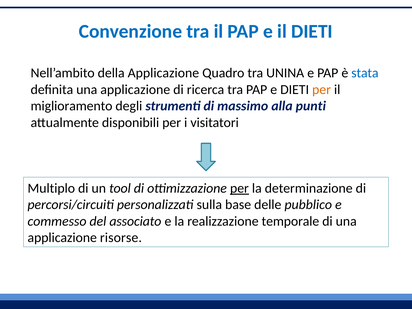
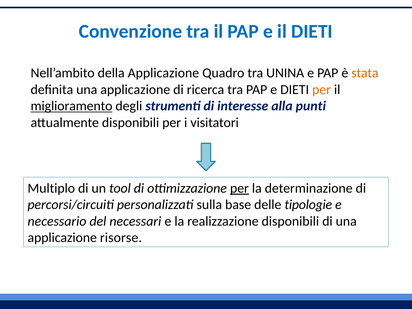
stata colour: blue -> orange (365, 73)
miglioramento underline: none -> present (72, 106)
massimo: massimo -> interesse (243, 106)
pubblico: pubblico -> tipologie (308, 205)
commesso: commesso -> necessario (57, 221)
associato: associato -> necessari (135, 221)
realizzazione temporale: temporale -> disponibili (290, 221)
